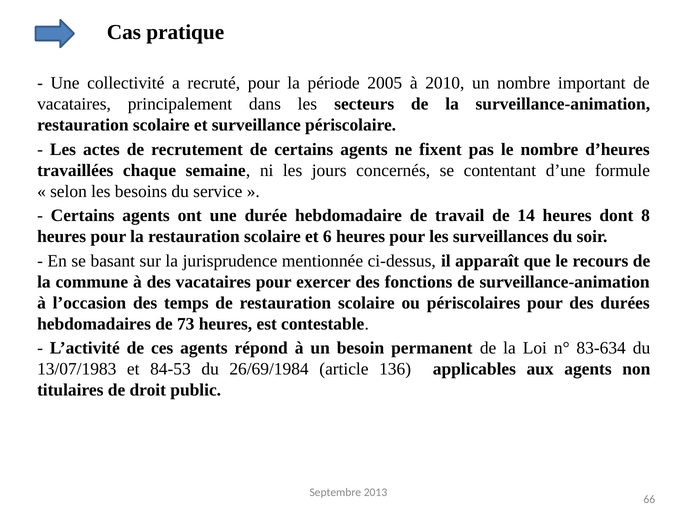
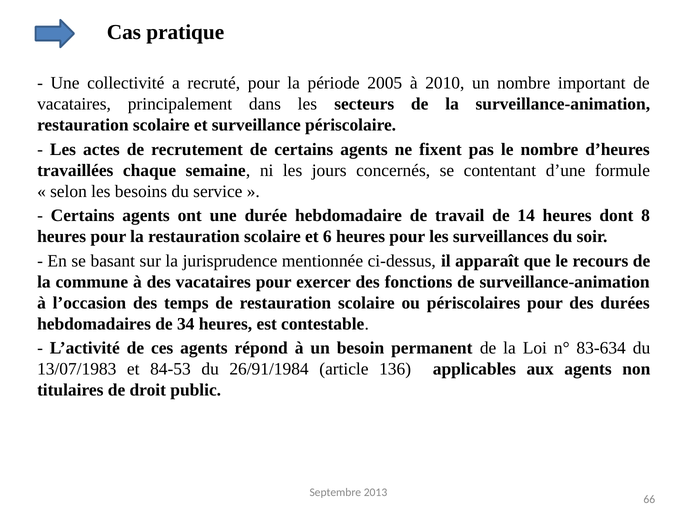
73: 73 -> 34 (186, 324)
26/69/1984: 26/69/1984 -> 26/91/1984 (269, 369)
